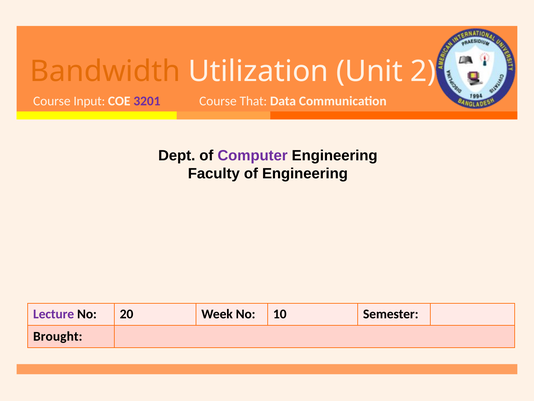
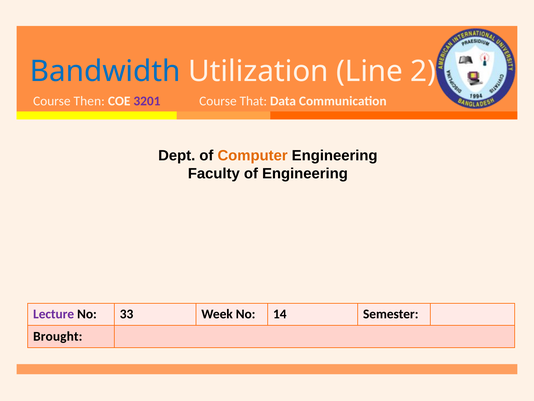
Bandwidth colour: orange -> blue (105, 71)
Unit: Unit -> Line (370, 71)
Input: Input -> Then (89, 101)
Computer colour: purple -> orange (253, 155)
20: 20 -> 33 (127, 314)
10: 10 -> 14 (280, 314)
